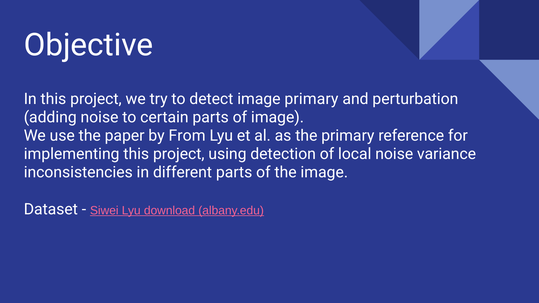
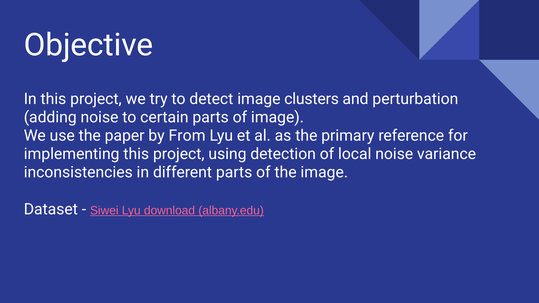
image primary: primary -> clusters (312, 99)
